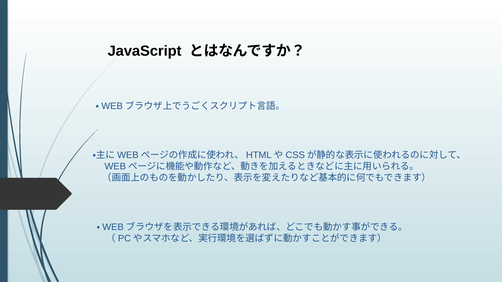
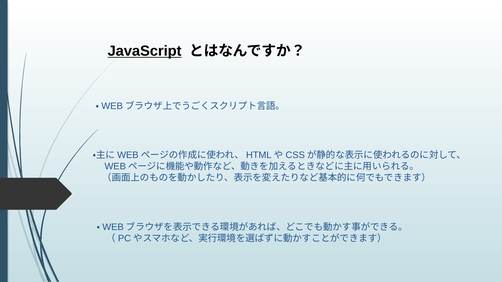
JavaScript underline: none -> present (145, 51)
